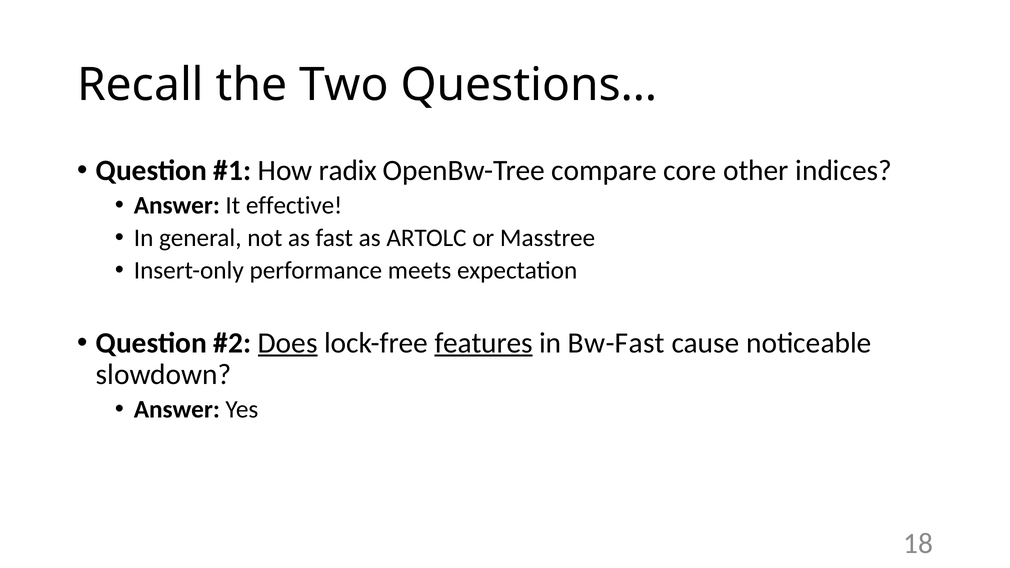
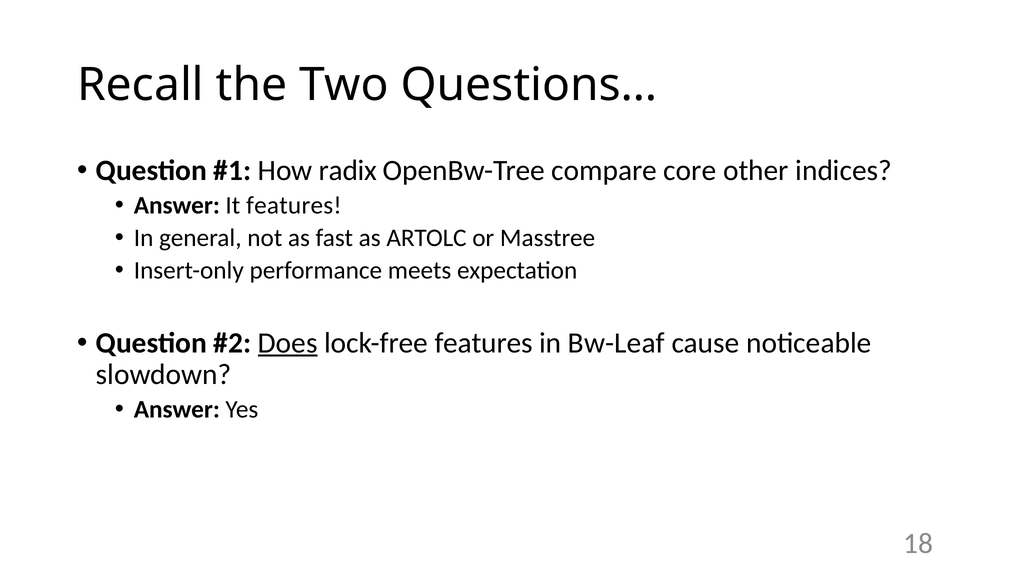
It effective: effective -> features (294, 206)
features underline: present -> none (484, 343)
Bw-Fast: Bw-Fast -> Bw-Leaf (616, 343)
